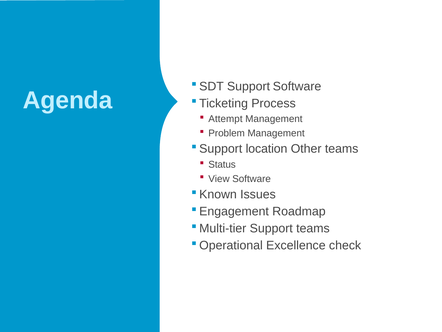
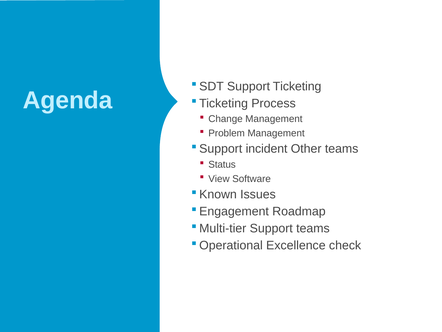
Support Software: Software -> Ticketing (297, 86)
Attempt: Attempt -> Change (226, 119)
location: location -> incident (267, 149)
